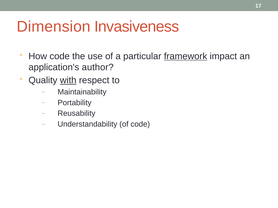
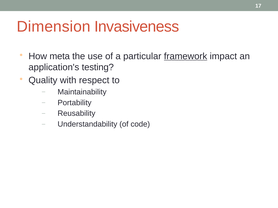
How code: code -> meta (60, 56)
author: author -> testing (98, 67)
with underline: present -> none (68, 80)
